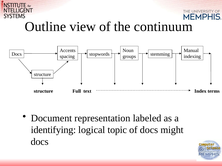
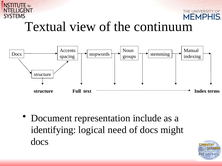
Outline: Outline -> Textual (45, 27)
labeled: labeled -> include (147, 118)
topic: topic -> need (117, 130)
